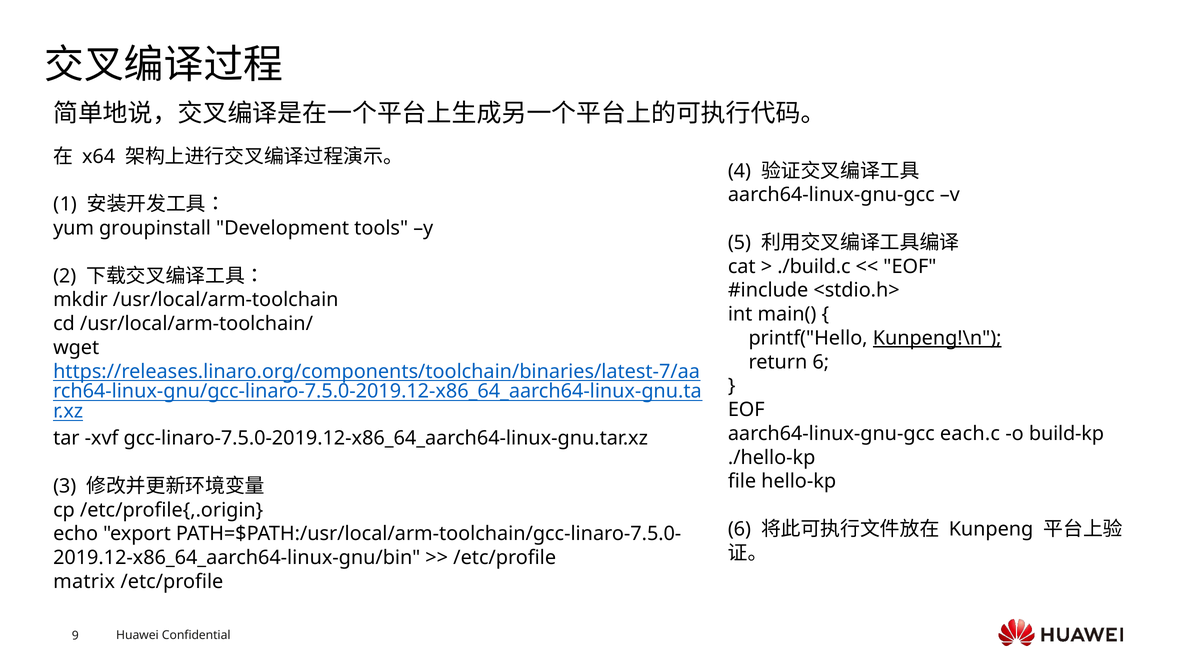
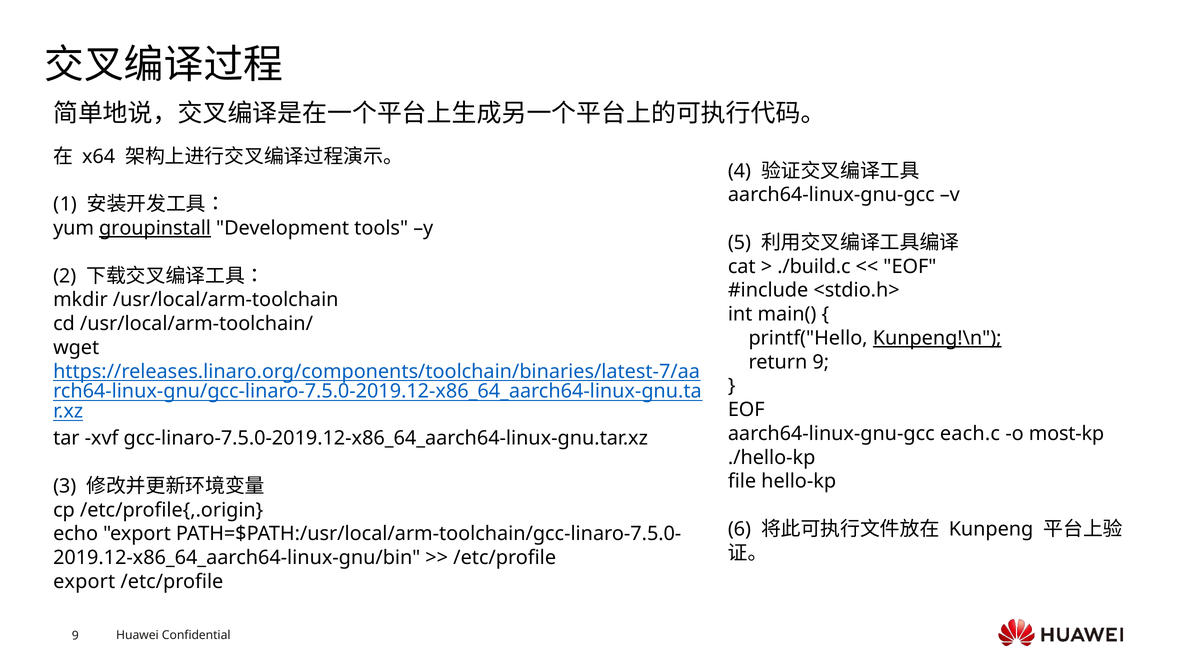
groupinstall underline: none -> present (155, 228)
return 6: 6 -> 9 (821, 362)
build-kp: build-kp -> most-kp (1067, 433)
matrix: matrix -> export (84, 581)
